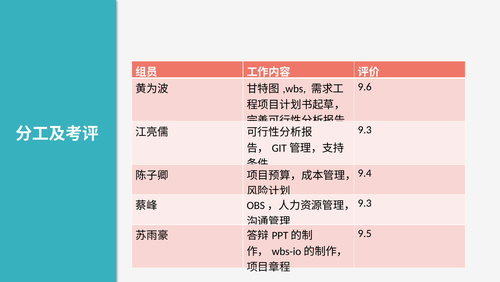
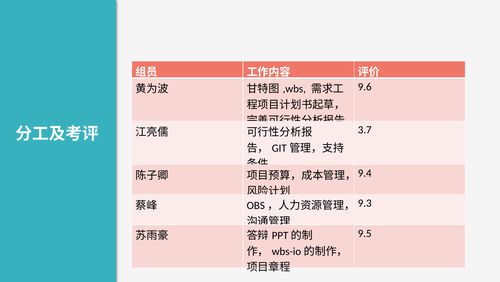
9.3: 9.3 -> 3.7 (365, 130)
